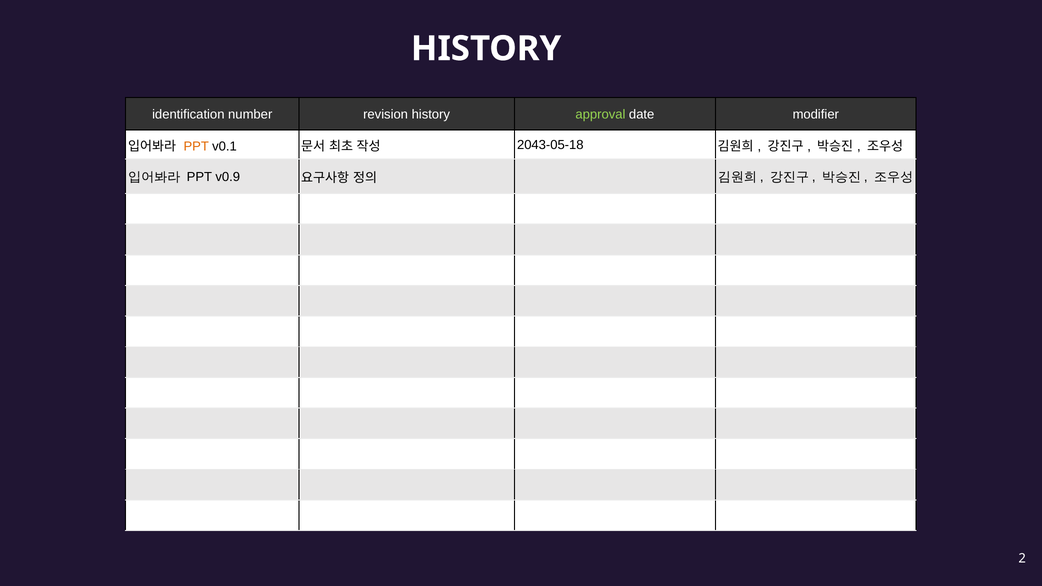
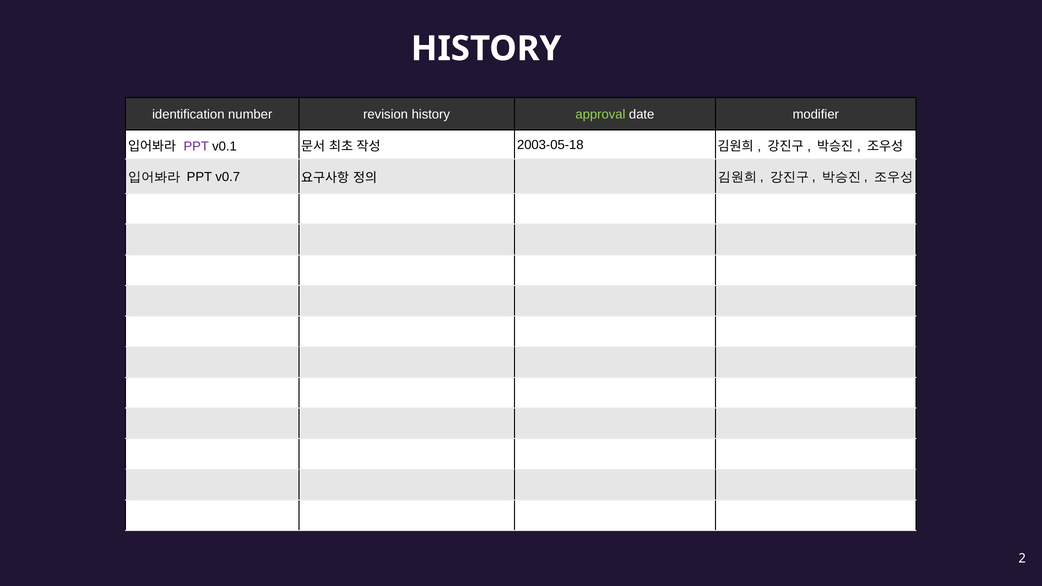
PPT colour: orange -> purple (196, 146)
2043-05-18: 2043-05-18 -> 2003-05-18 (550, 145)
v0.9: v0.9 -> v0.7 (228, 177)
